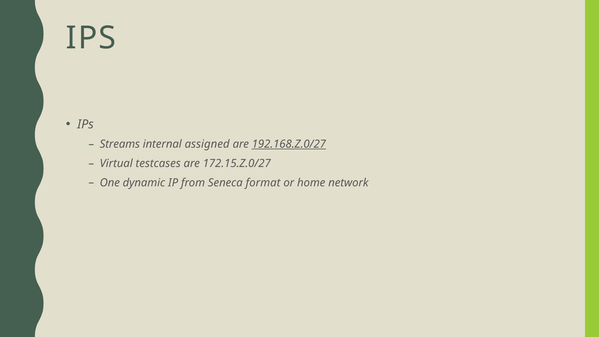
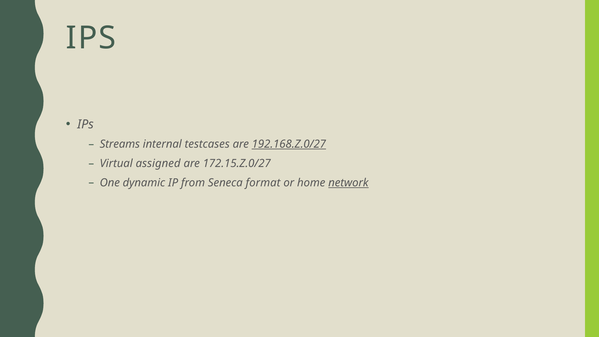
assigned: assigned -> testcases (207, 144)
testcases: testcases -> assigned (158, 163)
network underline: none -> present (348, 183)
